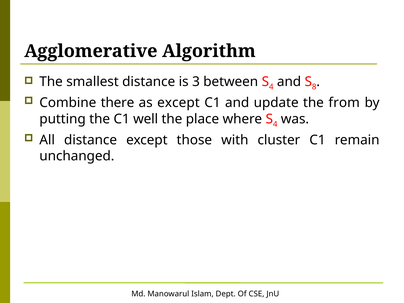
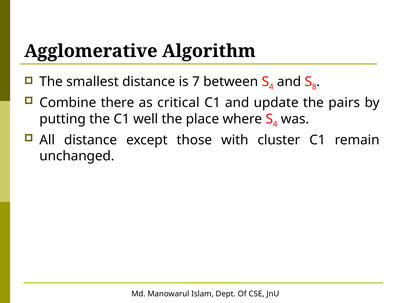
3: 3 -> 7 (196, 82)
as except: except -> critical (178, 103)
from: from -> pairs (344, 103)
